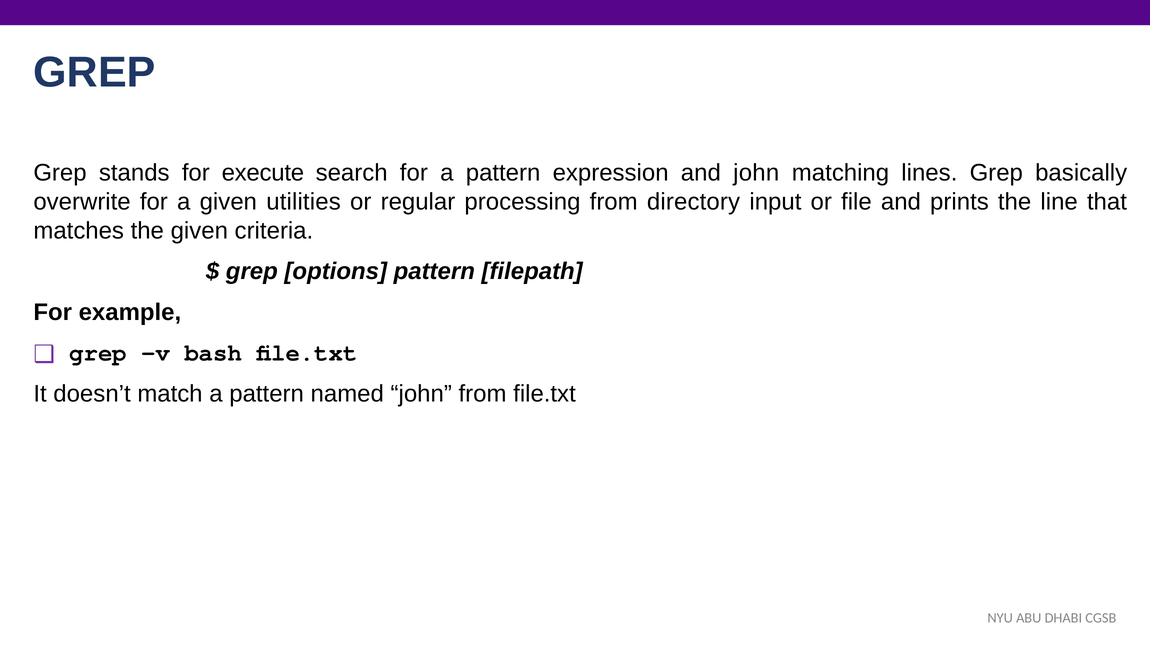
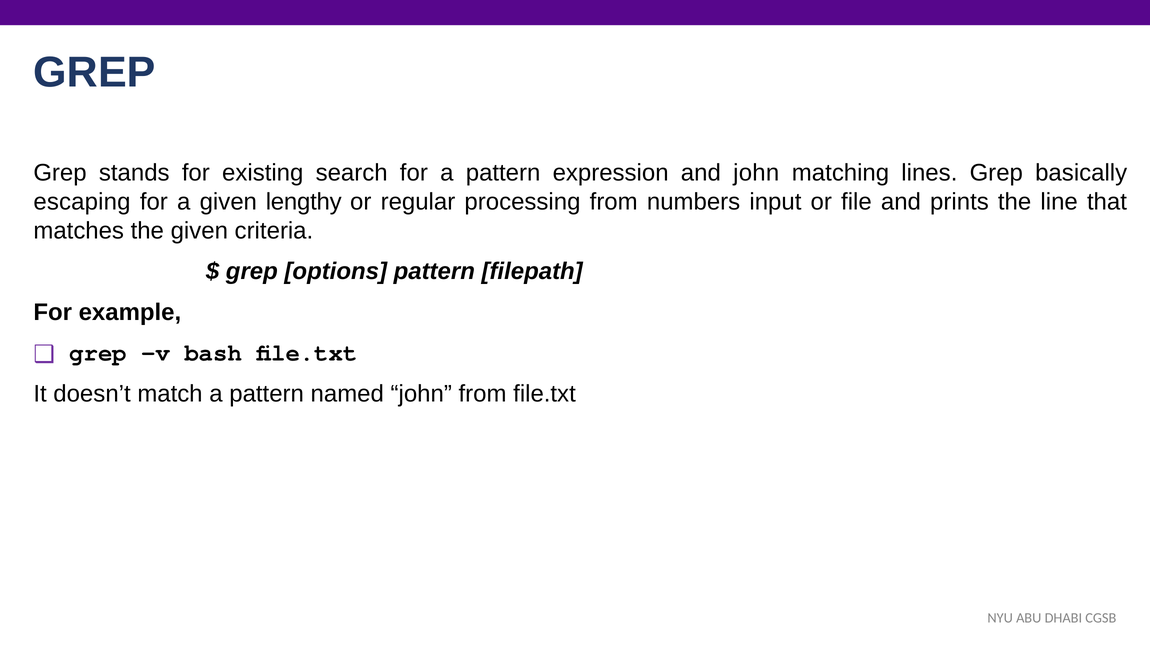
execute: execute -> existing (263, 173)
overwrite: overwrite -> escaping (82, 202)
utilities: utilities -> lengthy (304, 202)
directory: directory -> numbers (694, 202)
